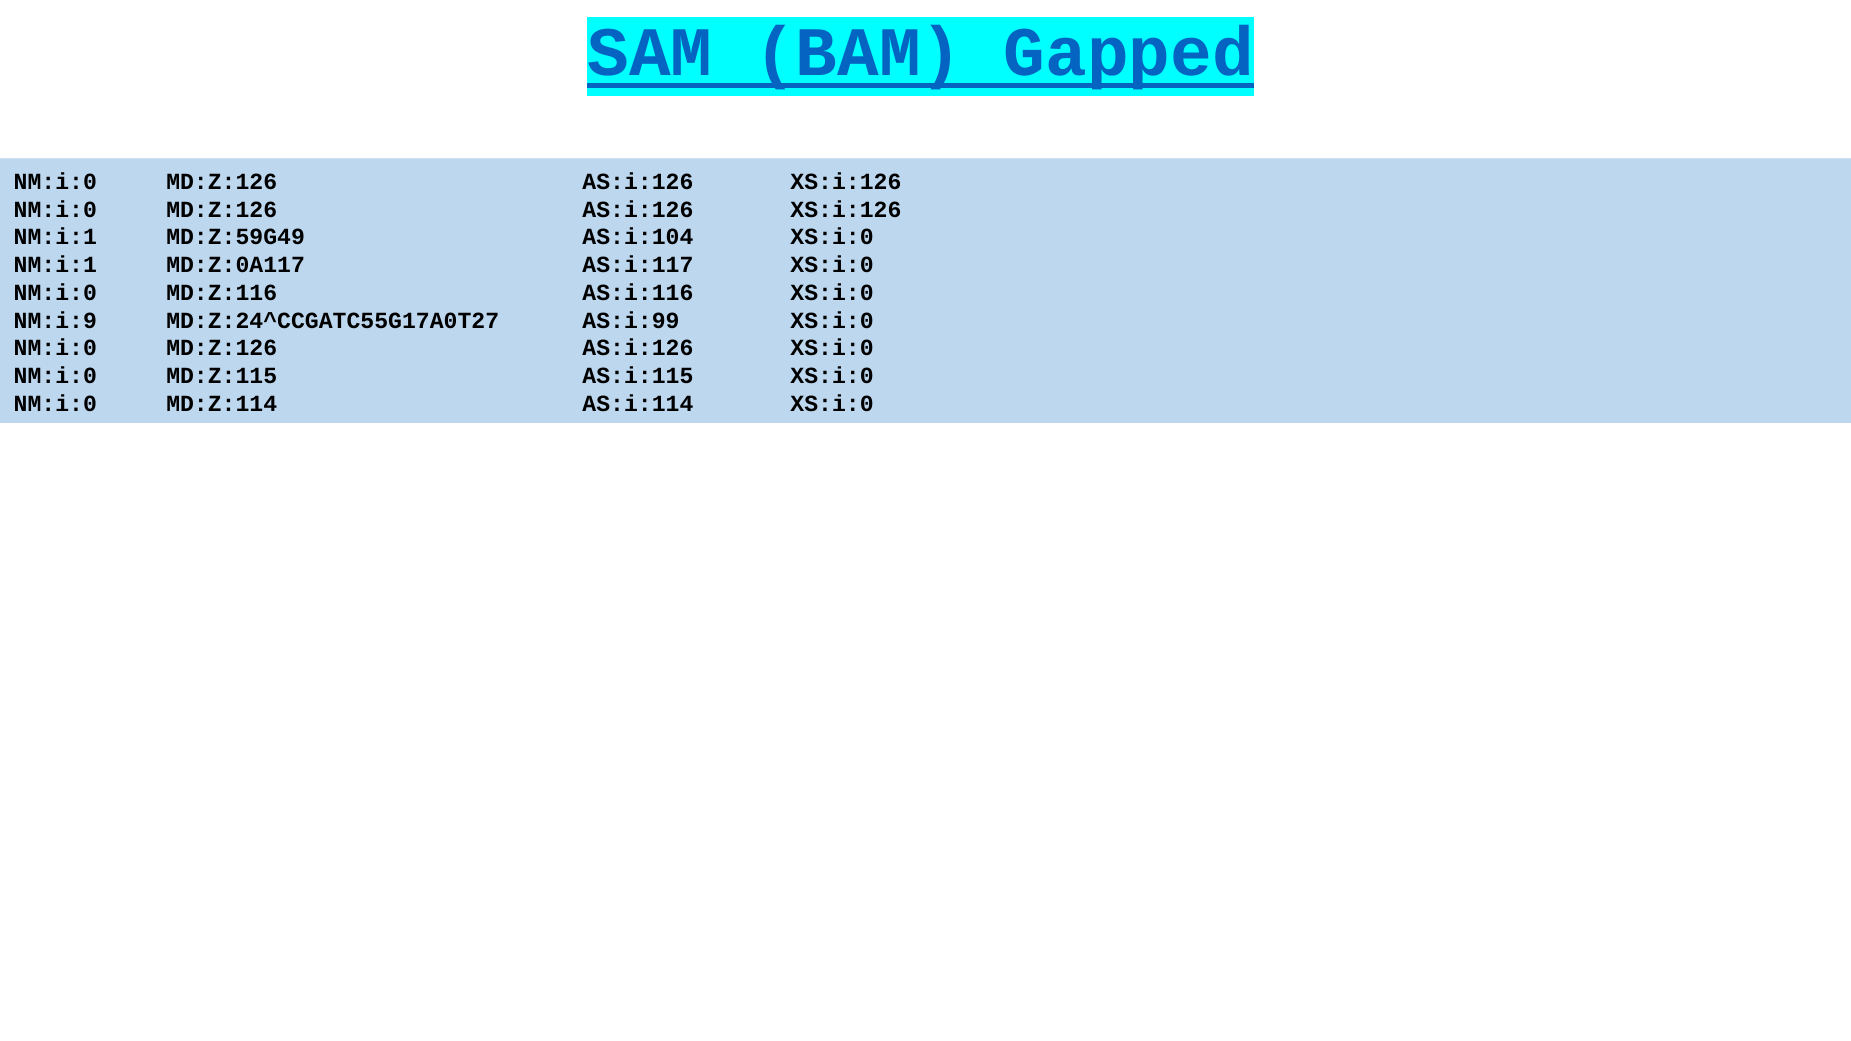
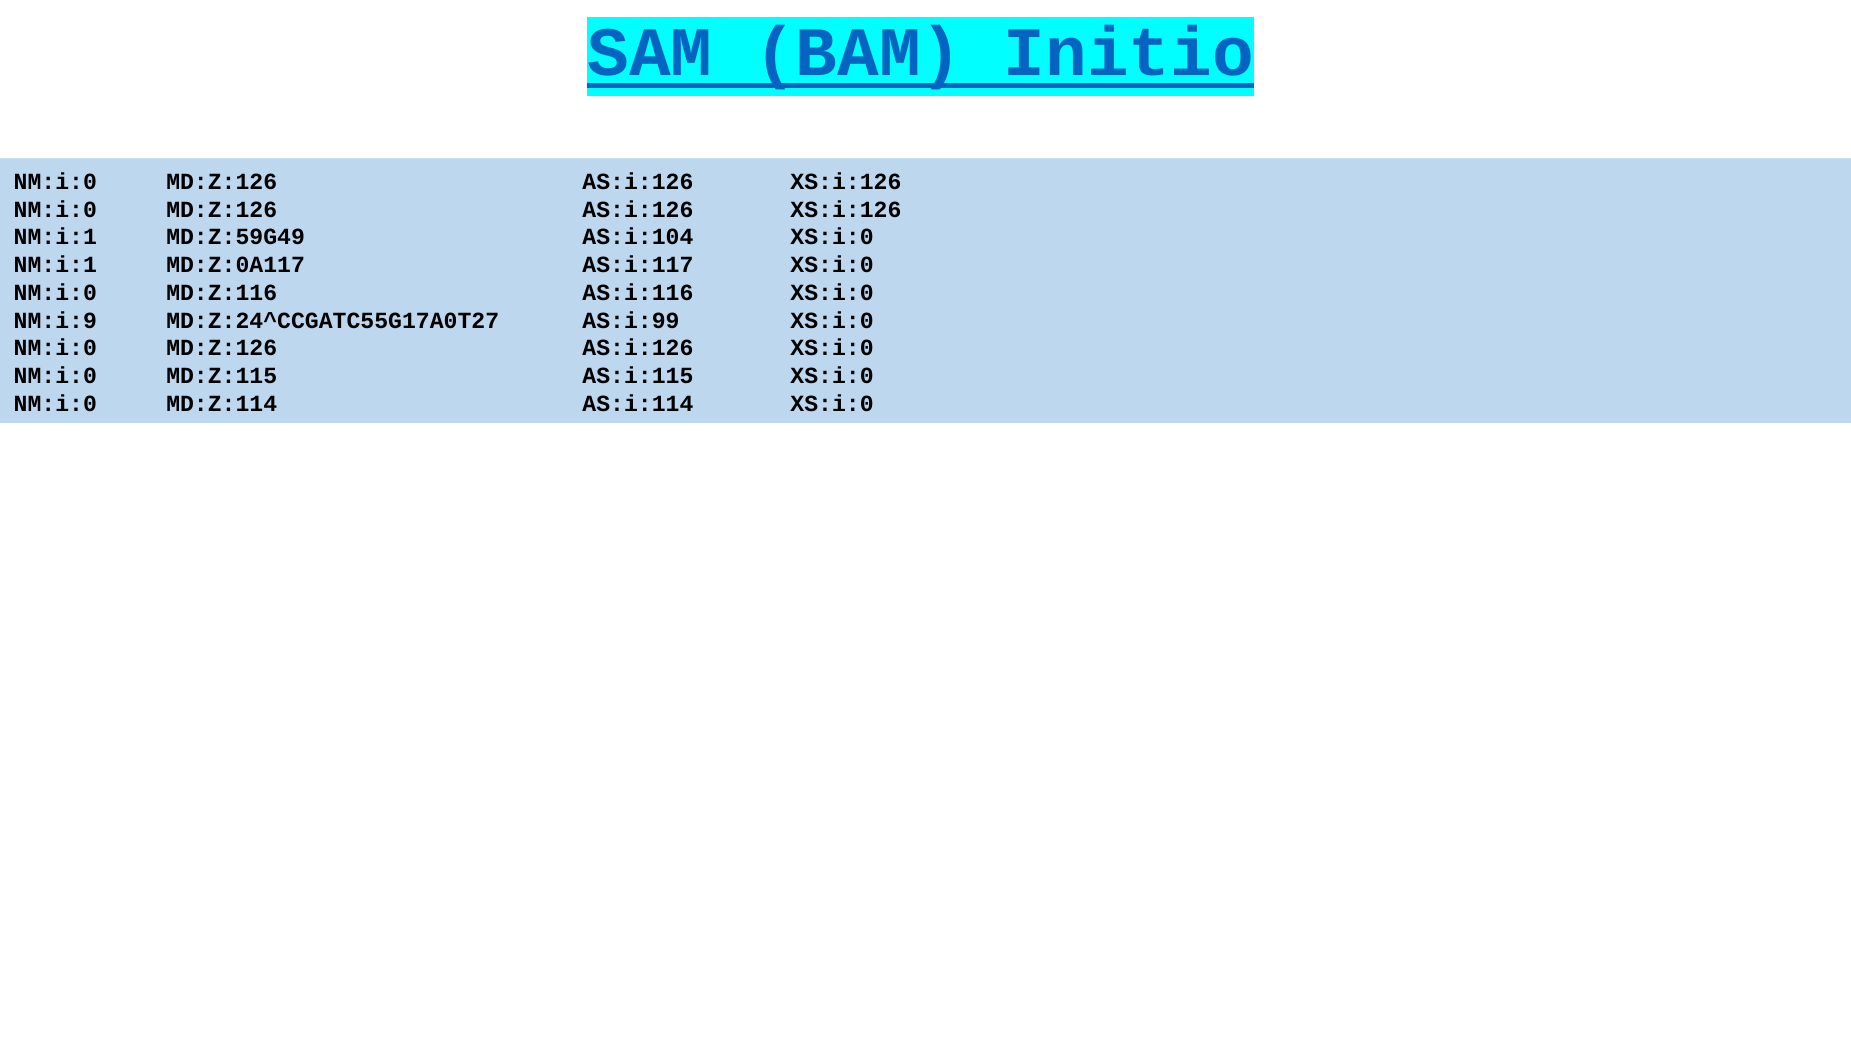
Gapped: Gapped -> Initio (1129, 52)
